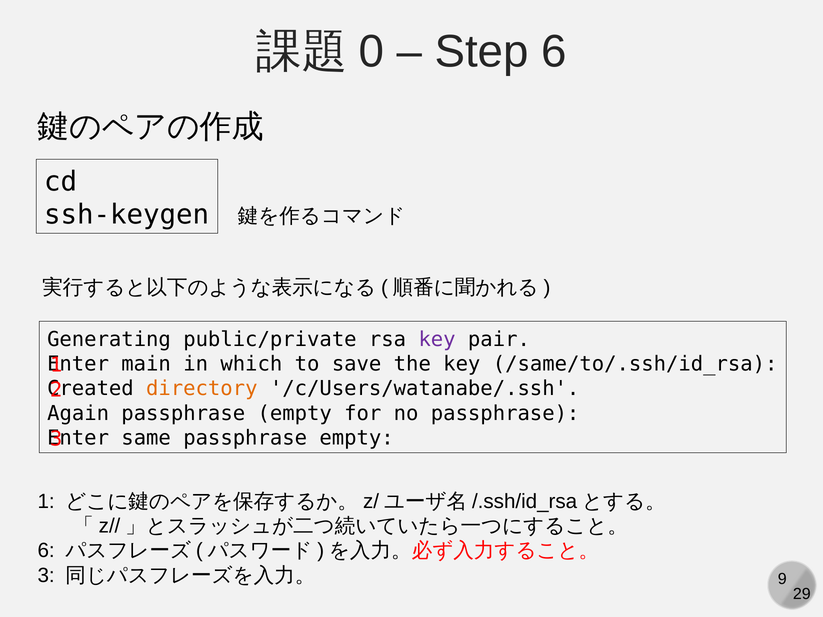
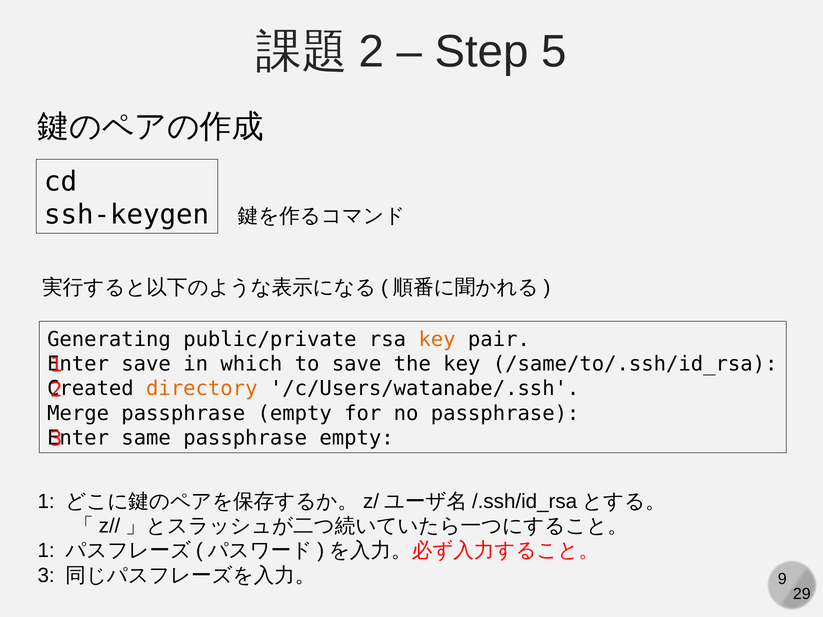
0: 0 -> 2 (371, 52)
Step 6: 6 -> 5 (554, 52)
key colour: purple -> orange (437, 339)
main: main -> save (146, 364)
Again: Again -> Merge (78, 413)
6: 6 -> 1 (46, 551)
